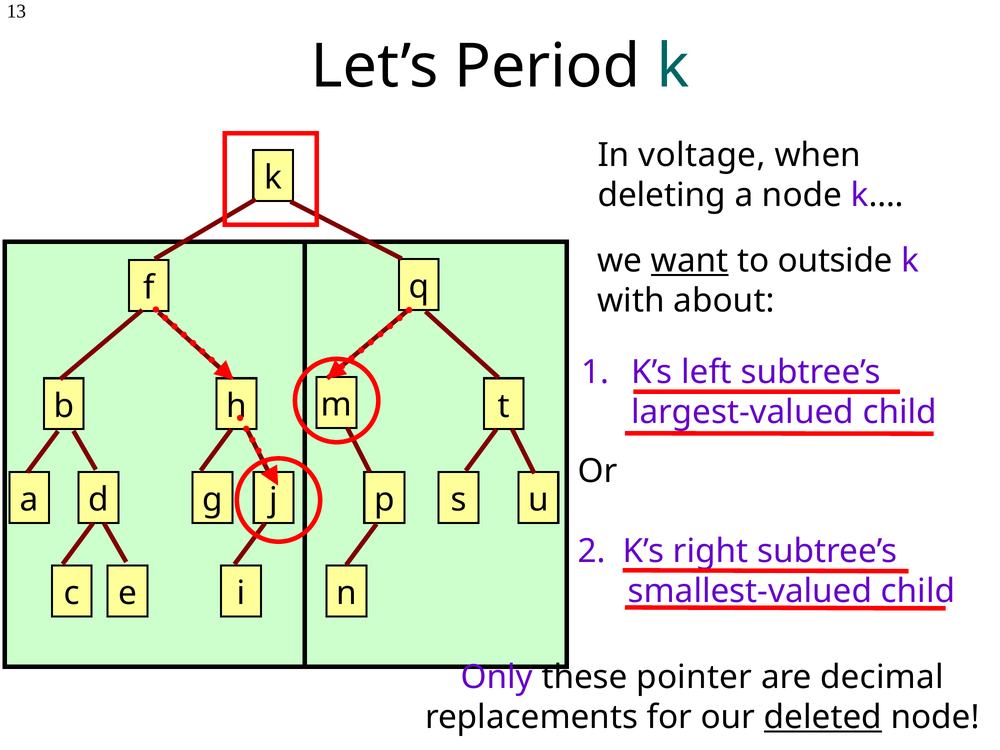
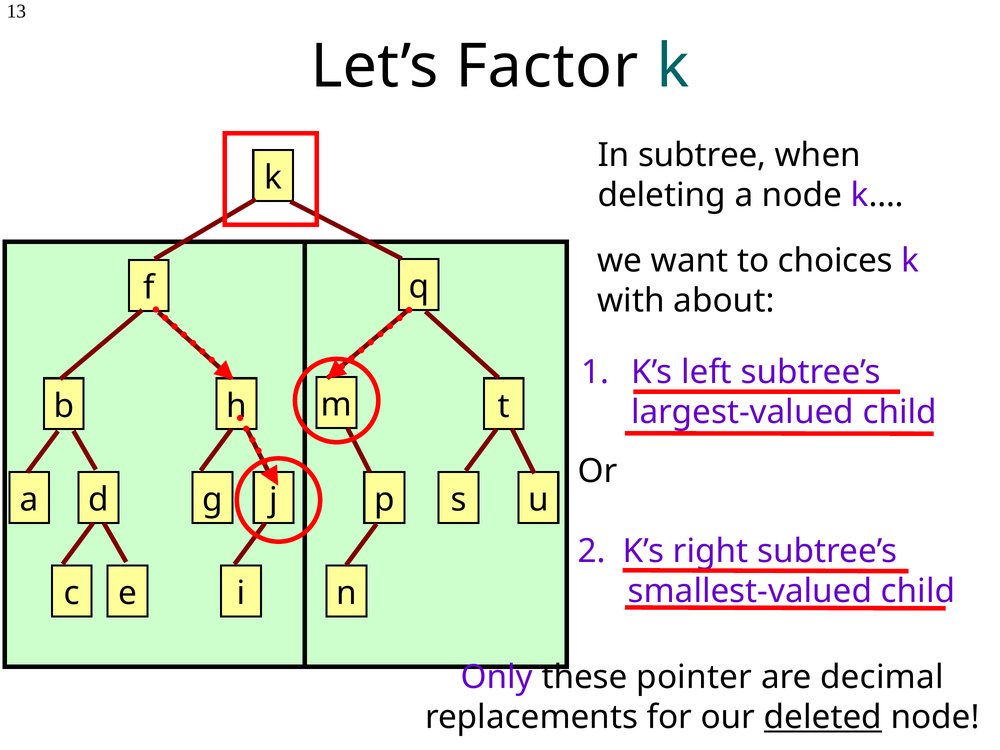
Period: Period -> Factor (547, 67)
voltage: voltage -> subtree (702, 155)
want underline: present -> none (690, 261)
outside: outside -> choices (835, 261)
